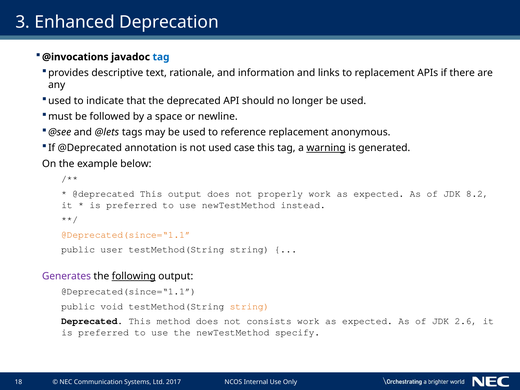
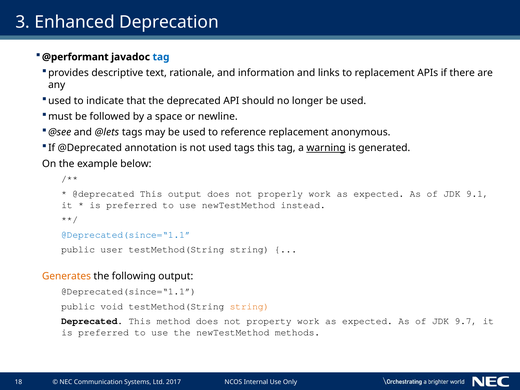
@invocations: @invocations -> @performant (75, 57)
used case: case -> tags (244, 148)
8.2: 8.2 -> 9.1 (477, 194)
@Deprecated(since=“1.1 colour: orange -> blue (126, 235)
Generates colour: purple -> orange (67, 276)
following underline: present -> none (134, 276)
consists: consists -> property (269, 321)
2.6: 2.6 -> 9.7 (466, 321)
specify: specify -> methods (298, 332)
